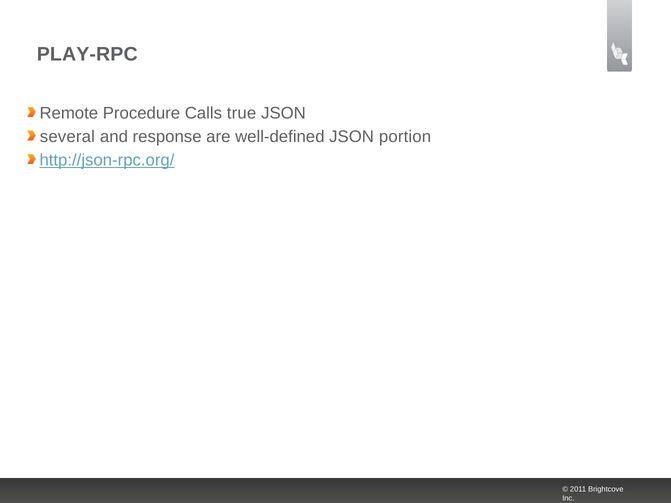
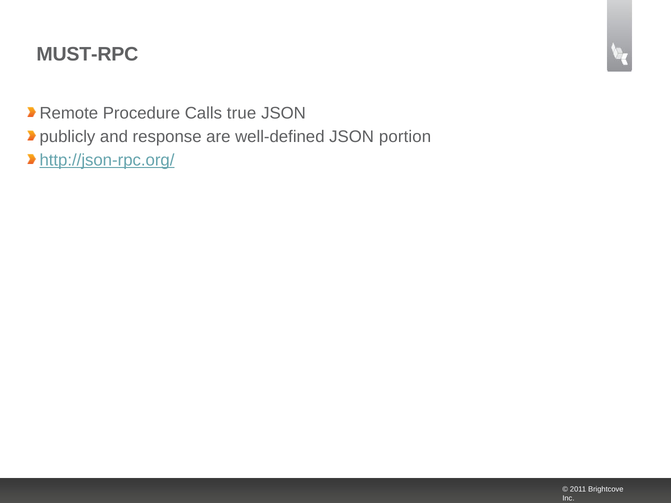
PLAY-RPC: PLAY-RPC -> MUST-RPC (87, 54)
several: several -> publicly (67, 137)
